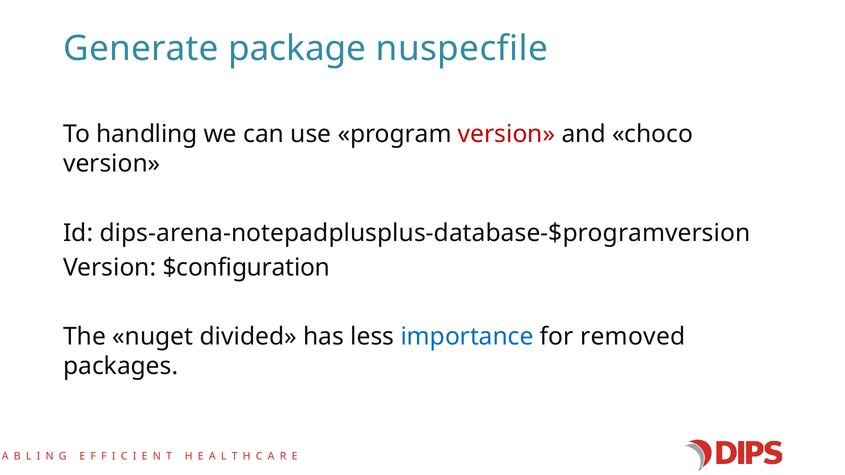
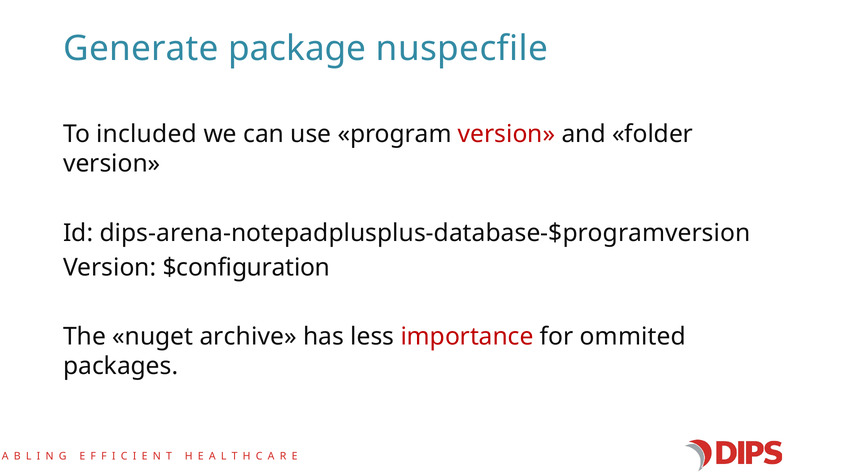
handling: handling -> included (147, 134)
choco: choco -> folder (652, 134)
divided: divided -> archive (248, 337)
importance colour: blue -> red (467, 337)
removed: removed -> ommited (633, 337)
